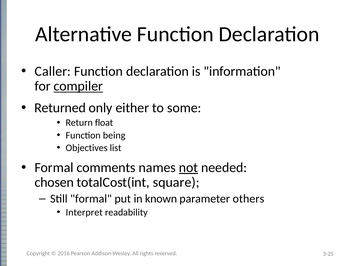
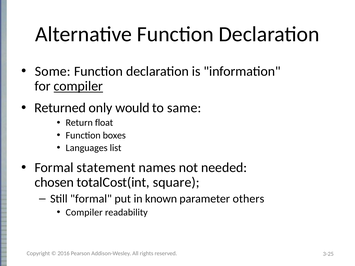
Caller: Caller -> Some (53, 71)
either: either -> would (132, 108)
some: some -> same (184, 108)
being: being -> boxes (114, 135)
Objectives: Objectives -> Languages (87, 148)
comments: comments -> statement (106, 168)
not underline: present -> none (188, 168)
Interpret: Interpret -> Compiler (84, 213)
